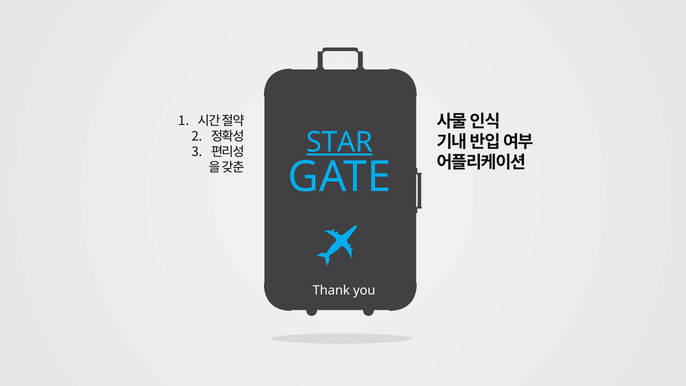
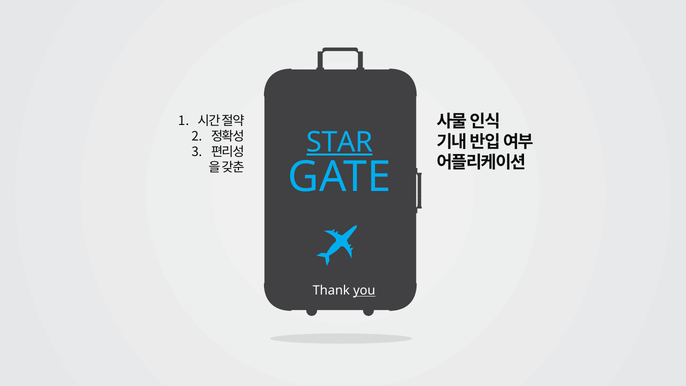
you underline: none -> present (364, 291)
